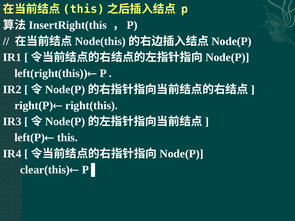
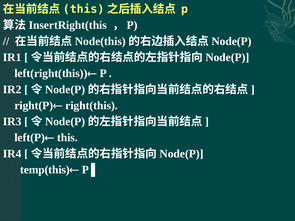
clear(this: clear(this -> temp(this (45, 170)
